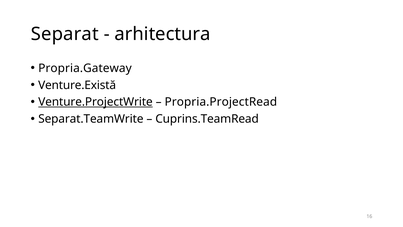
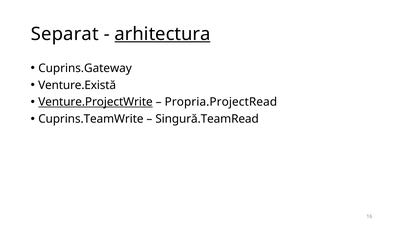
arhitectura underline: none -> present (163, 34)
Propria.Gateway: Propria.Gateway -> Cuprins.Gateway (85, 68)
Separat.TeamWrite: Separat.TeamWrite -> Cuprins.TeamWrite (91, 119)
Cuprins.TeamRead: Cuprins.TeamRead -> Singură.TeamRead (207, 119)
